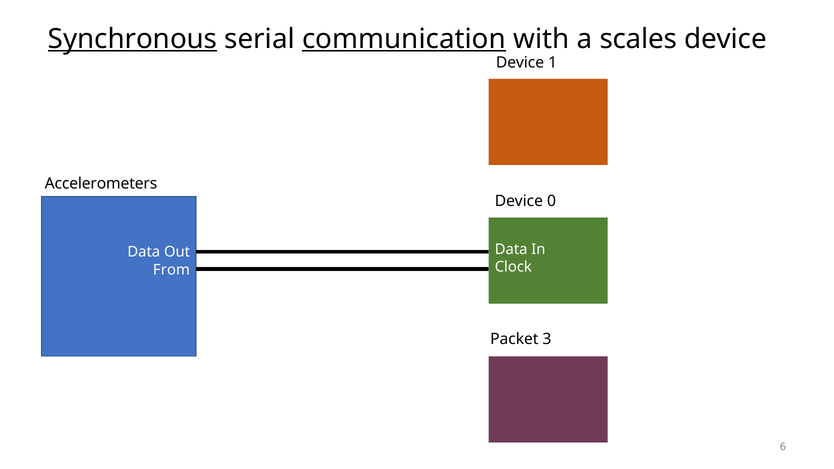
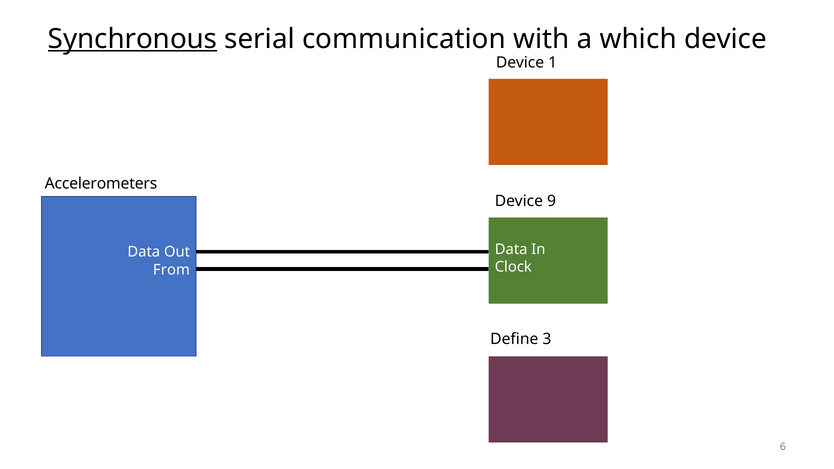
communication underline: present -> none (404, 39)
scales: scales -> which (638, 39)
0: 0 -> 9 (552, 201)
Packet: Packet -> Define (514, 339)
